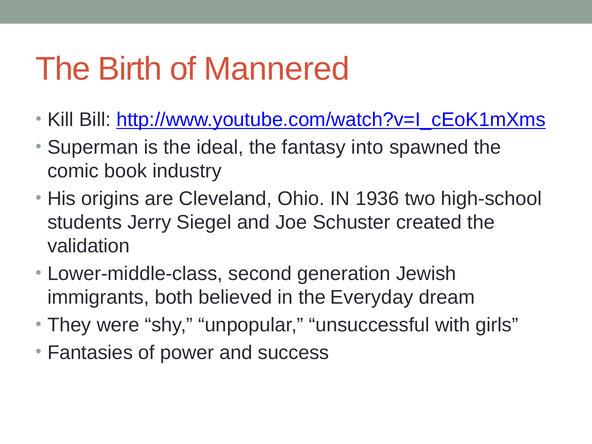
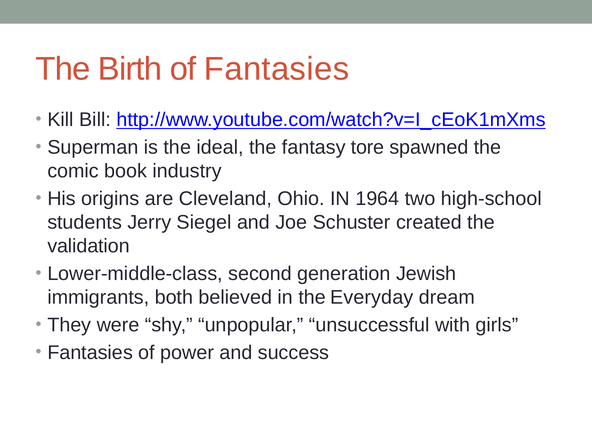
of Mannered: Mannered -> Fantasies (277, 69)
into: into -> tore (368, 147)
1936: 1936 -> 1964 (377, 199)
